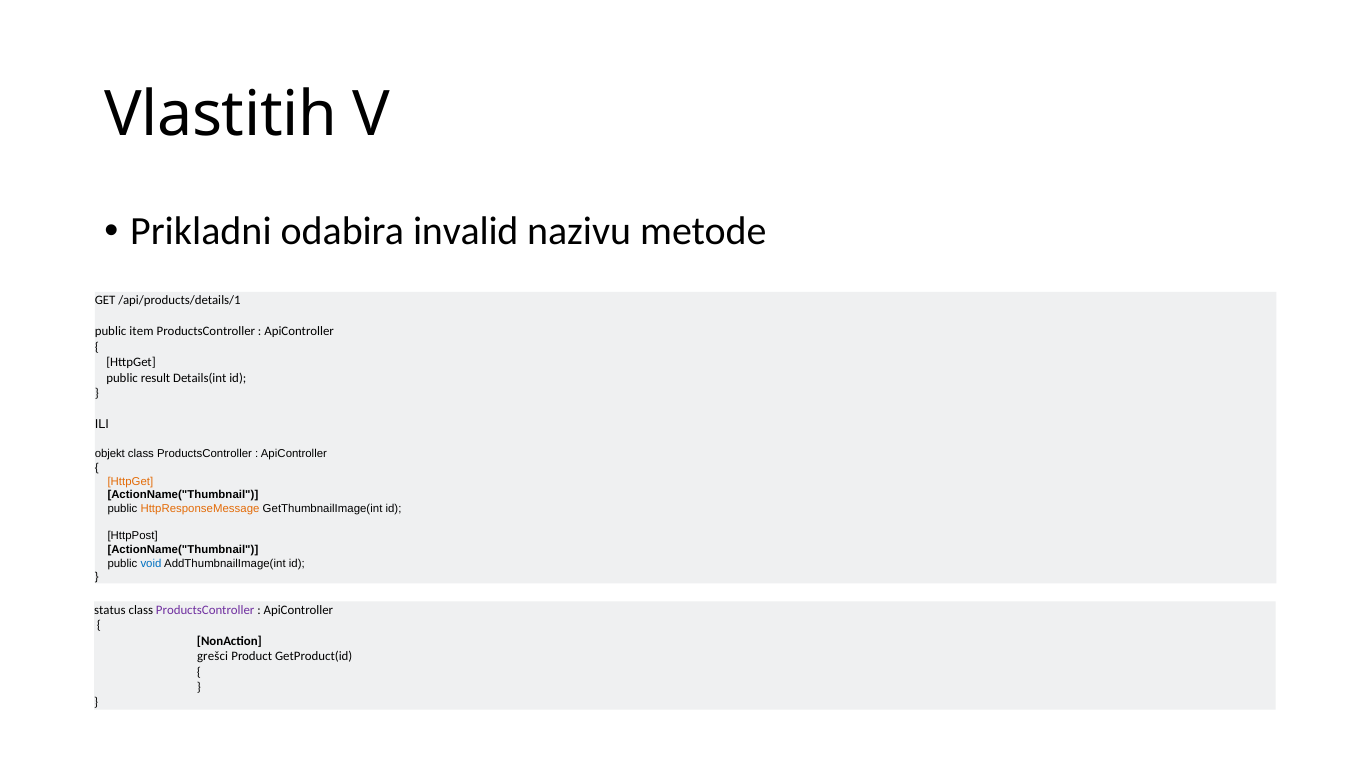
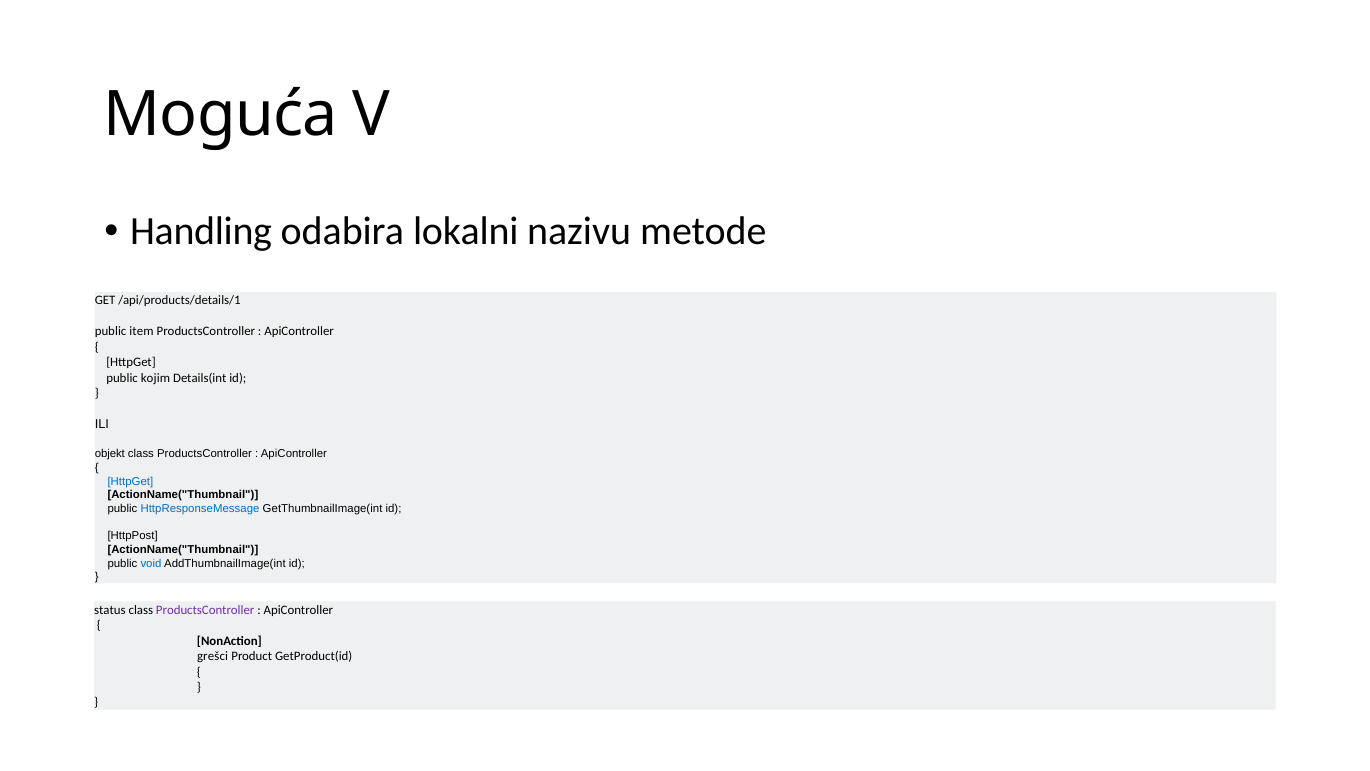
Vlastitih: Vlastitih -> Moguća (221, 115)
Prikladni: Prikladni -> Handling (201, 232)
invalid: invalid -> lokalni (466, 232)
result: result -> kojim (155, 378)
HttpGet colour: orange -> blue (130, 481)
HttpResponseMessage colour: orange -> blue (200, 509)
